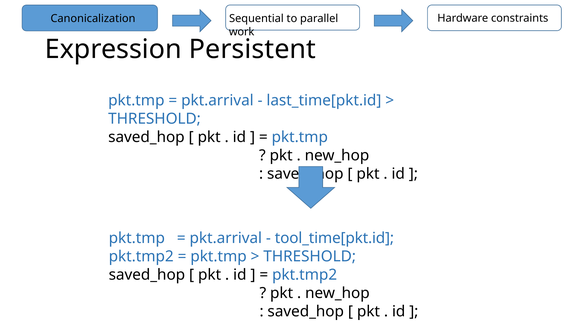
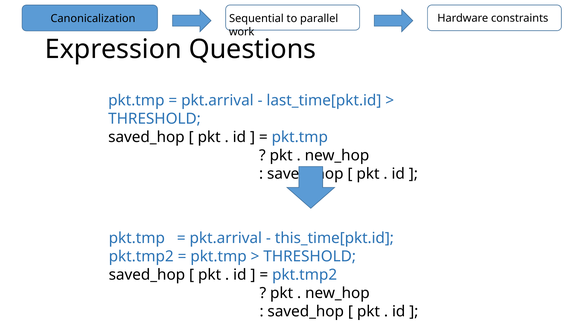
Persistent: Persistent -> Questions (253, 49)
tool_time[pkt.id: tool_time[pkt.id -> this_time[pkt.id (334, 238)
